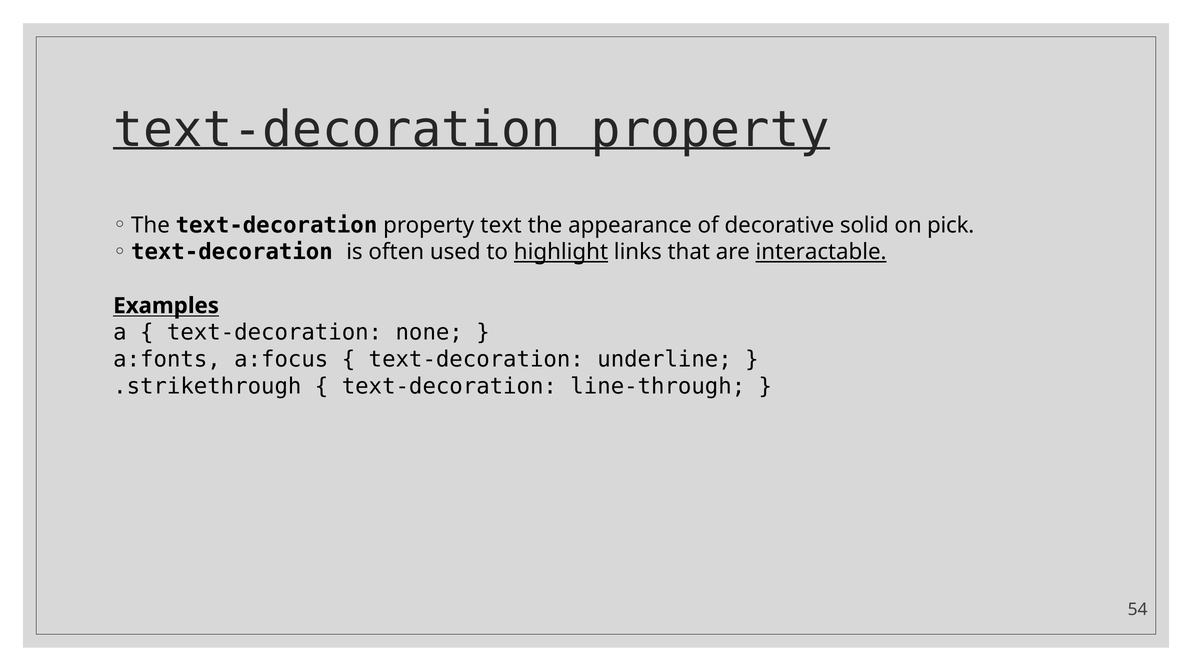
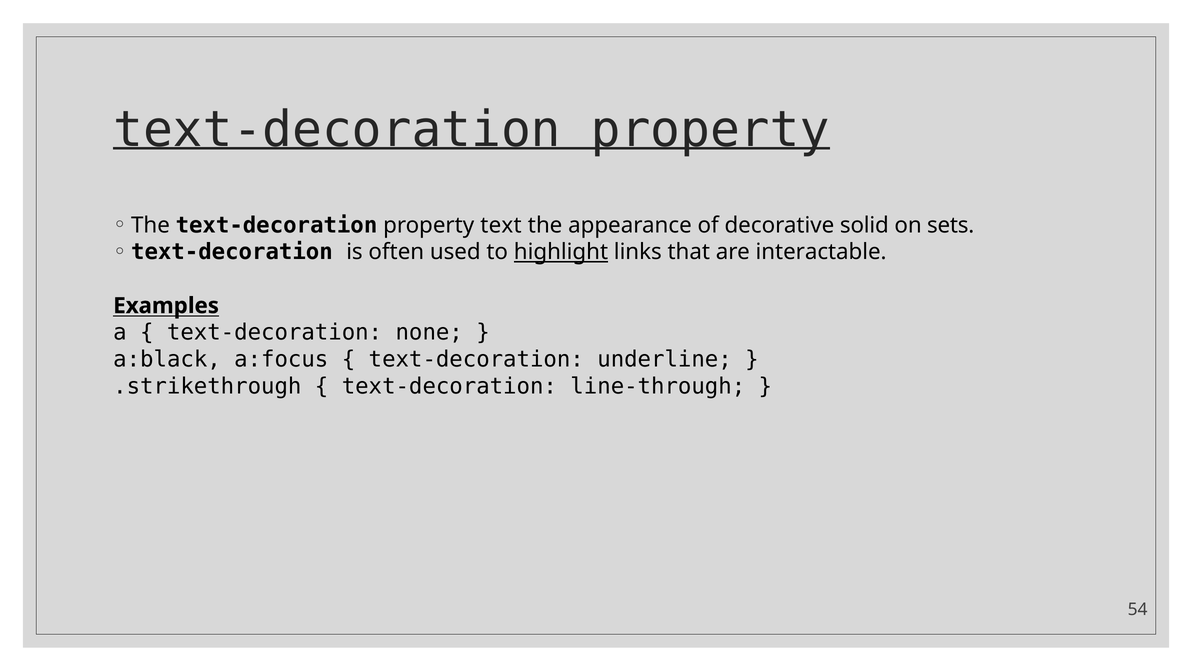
pick: pick -> sets (951, 225)
interactable underline: present -> none (821, 252)
a:fonts: a:fonts -> a:black (167, 359)
